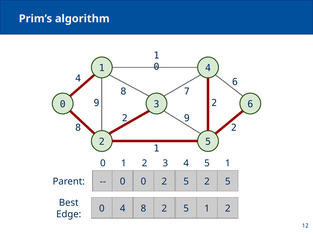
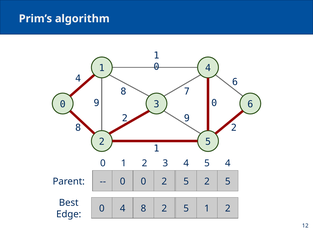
9 2: 2 -> 0 (214, 103)
4 5 1: 1 -> 4 (228, 163)
